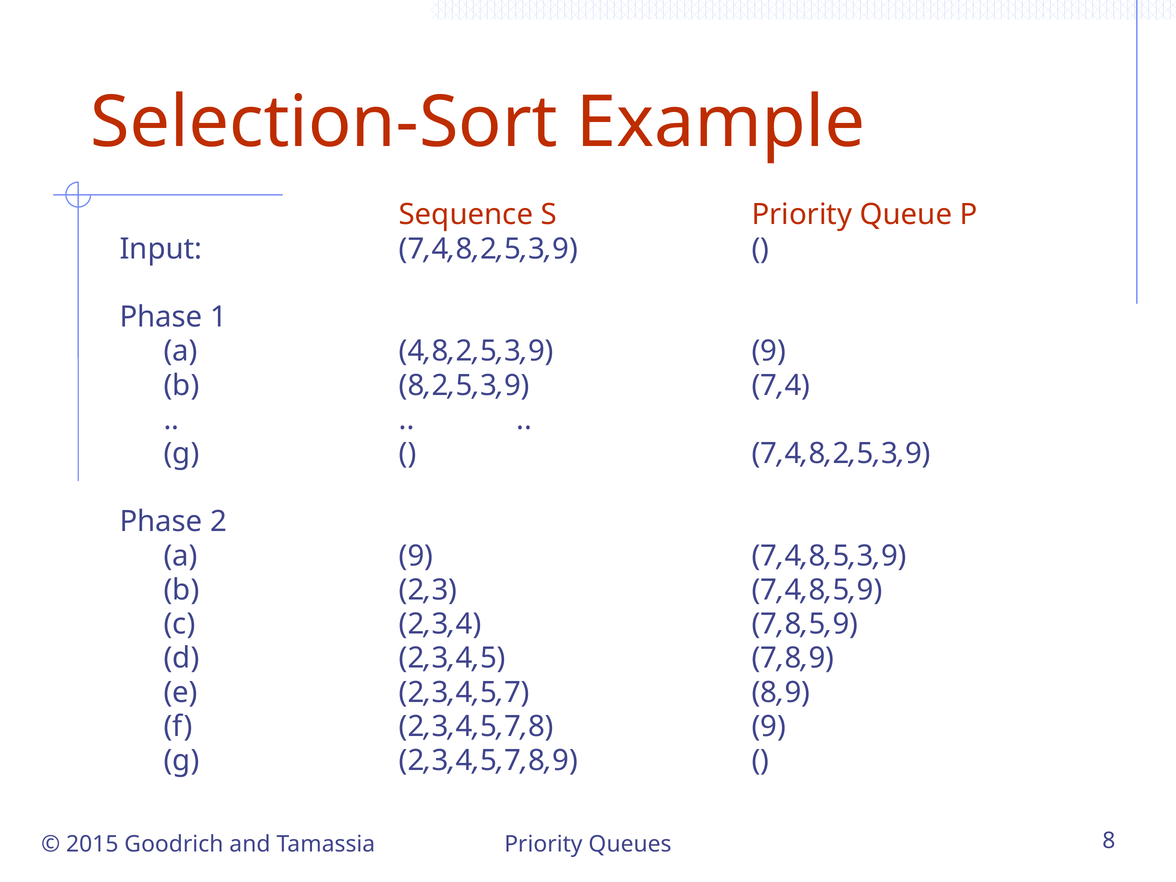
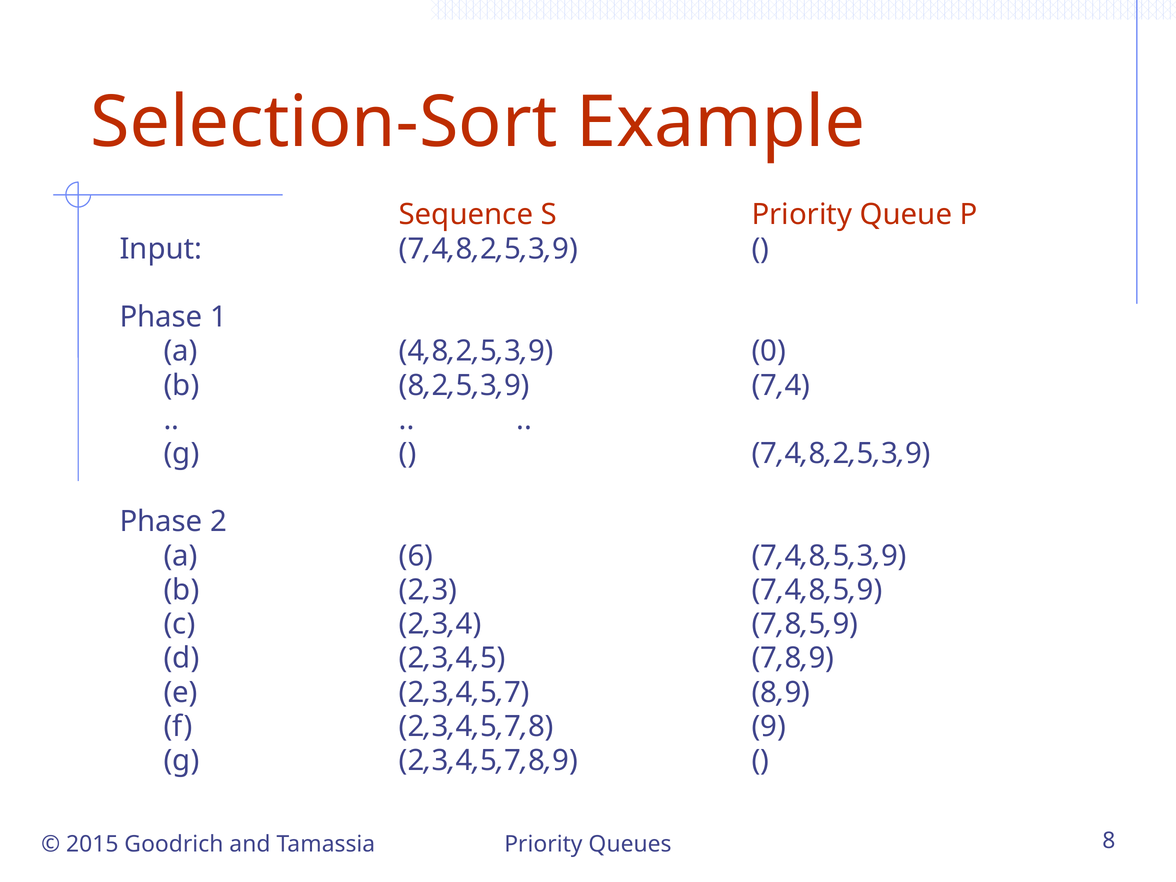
4,8,2,5,3,9 9: 9 -> 0 (769, 351)
a 9: 9 -> 6 (416, 556)
